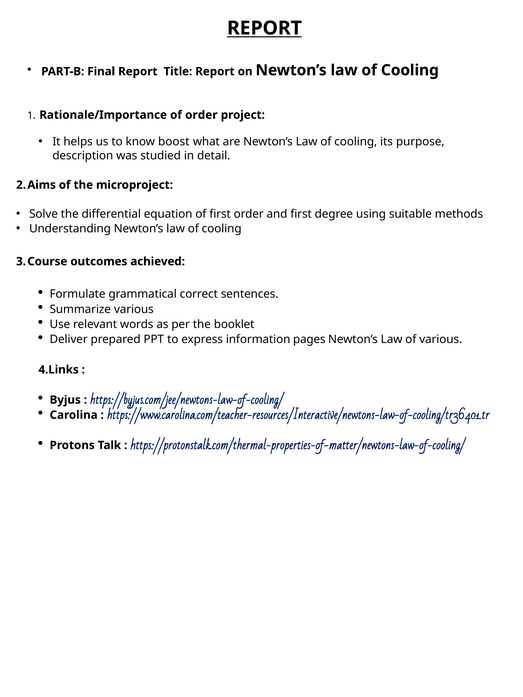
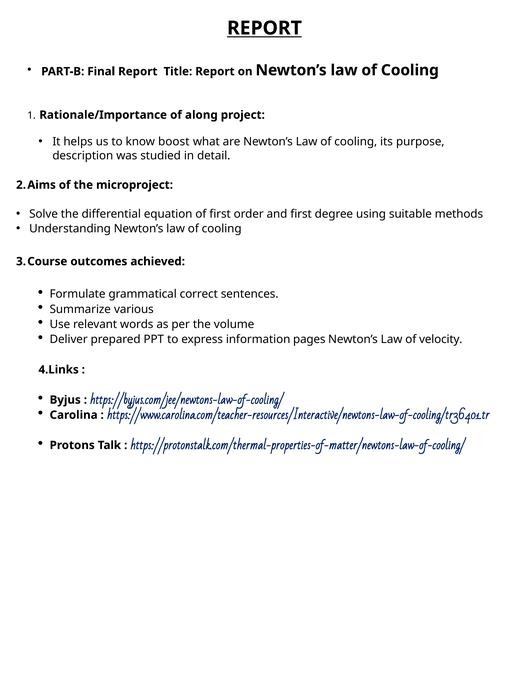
of order: order -> along (201, 115)
booklet: booklet -> volume (234, 324)
of various: various -> velocity (441, 340)
